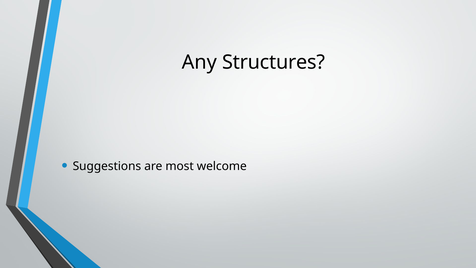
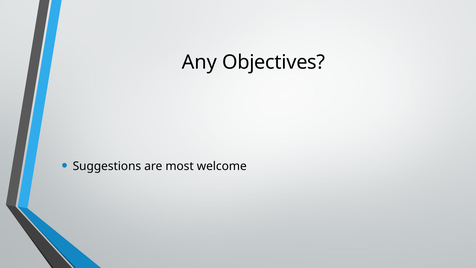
Structures: Structures -> Objectives (274, 62)
